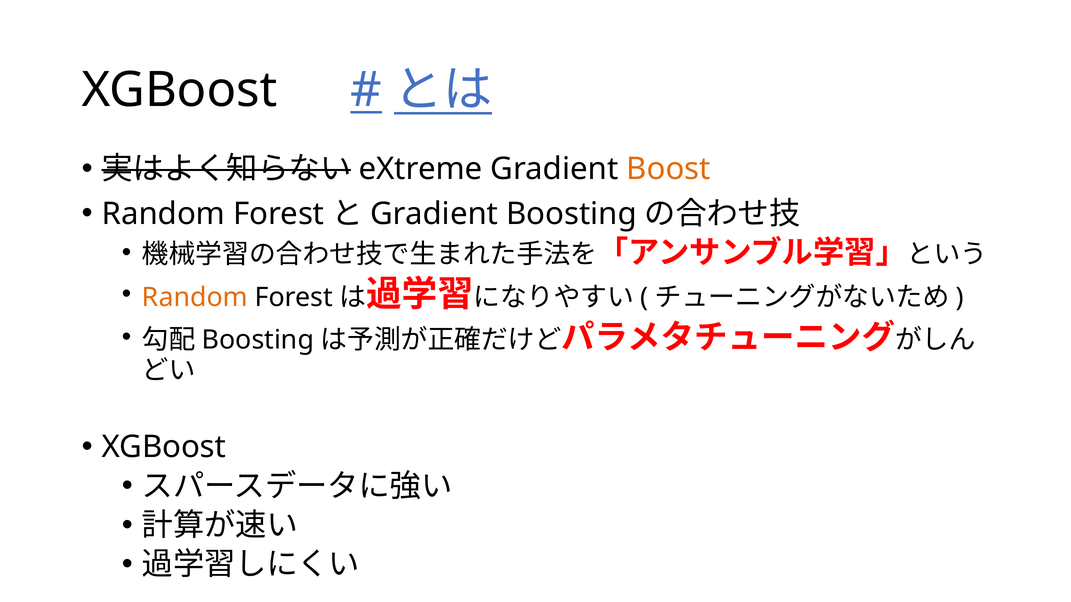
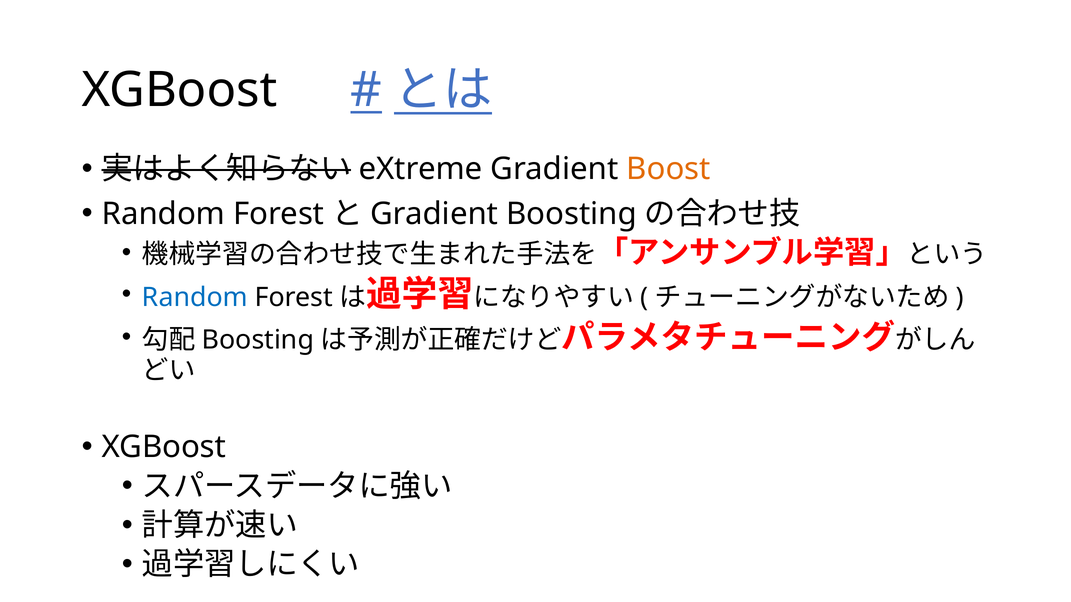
Random colour: orange -> blue (195, 298)
